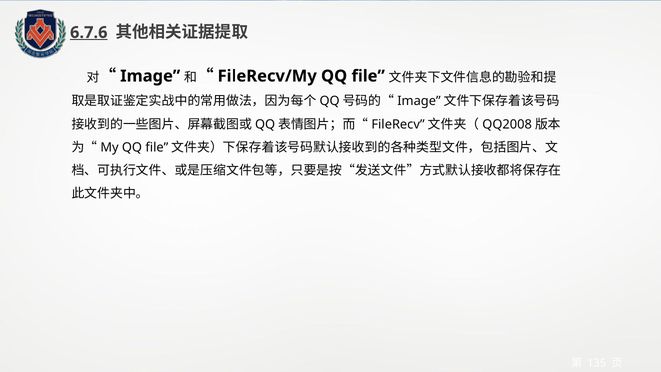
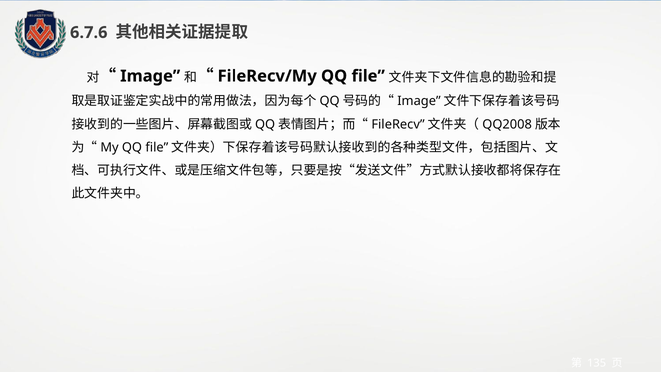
6.7.6 underline: present -> none (89, 33)
